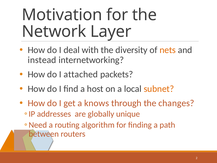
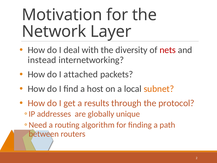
nets colour: orange -> red (168, 50)
knows: knows -> results (97, 103)
changes: changes -> protocol (176, 103)
